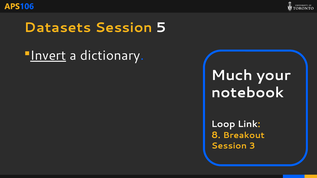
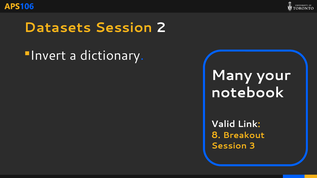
5: 5 -> 2 (161, 27)
Invert underline: present -> none (48, 56)
Much: Much -> Many (232, 75)
Loop: Loop -> Valid (223, 124)
